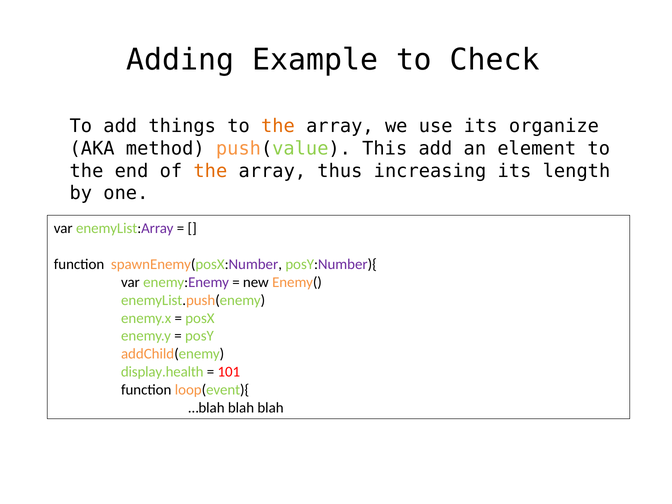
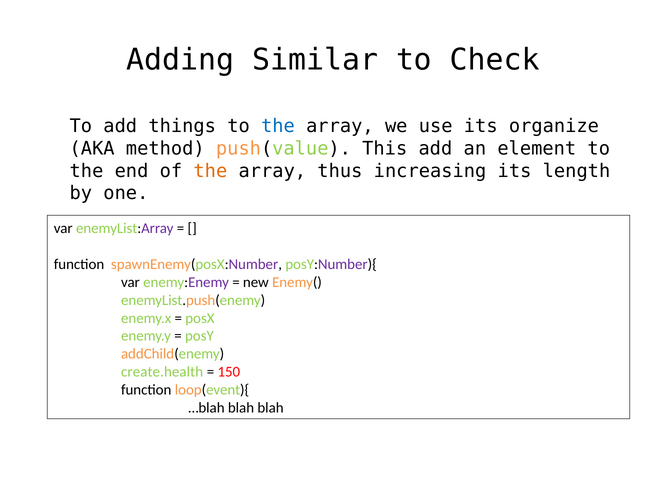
Example: Example -> Similar (315, 60)
the colour: orange -> blue (278, 126)
display.health: display.health -> create.health (162, 372)
101: 101 -> 150 (229, 372)
